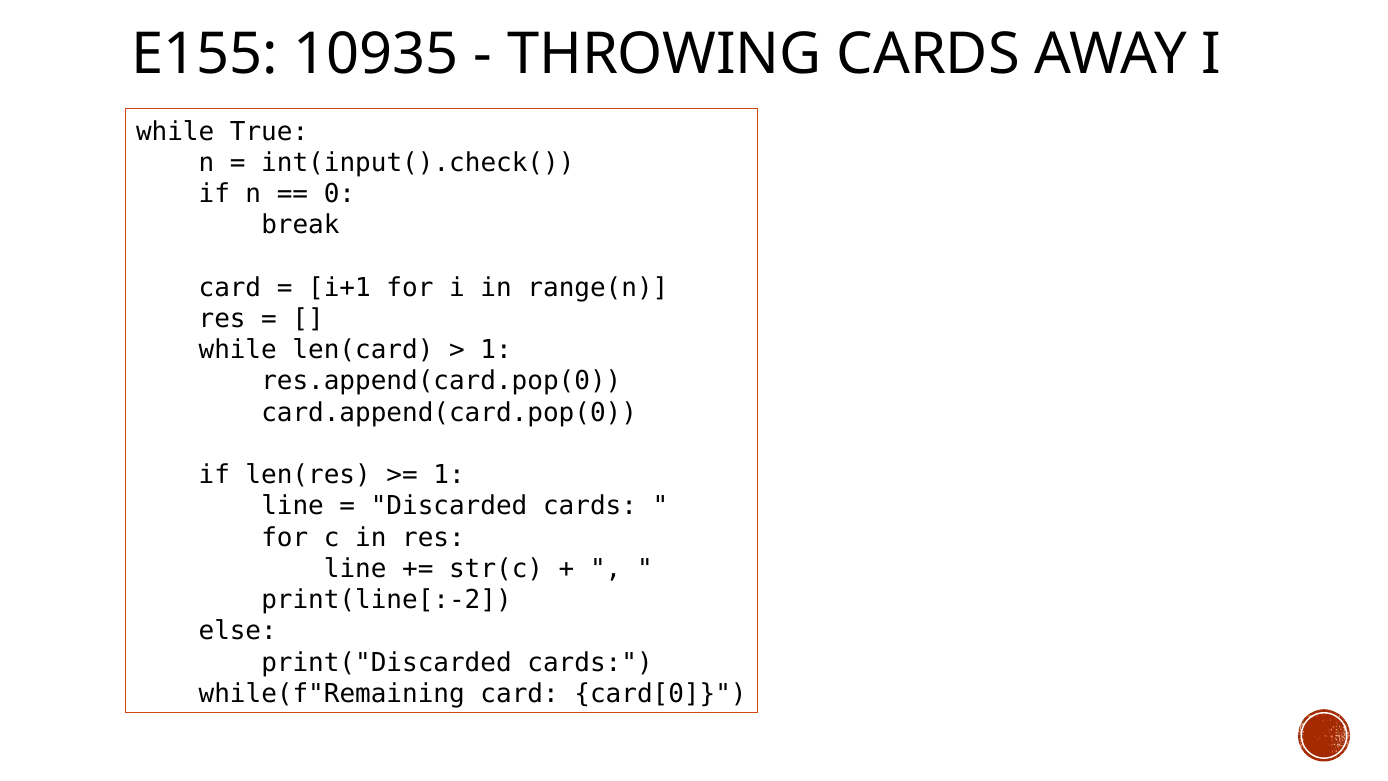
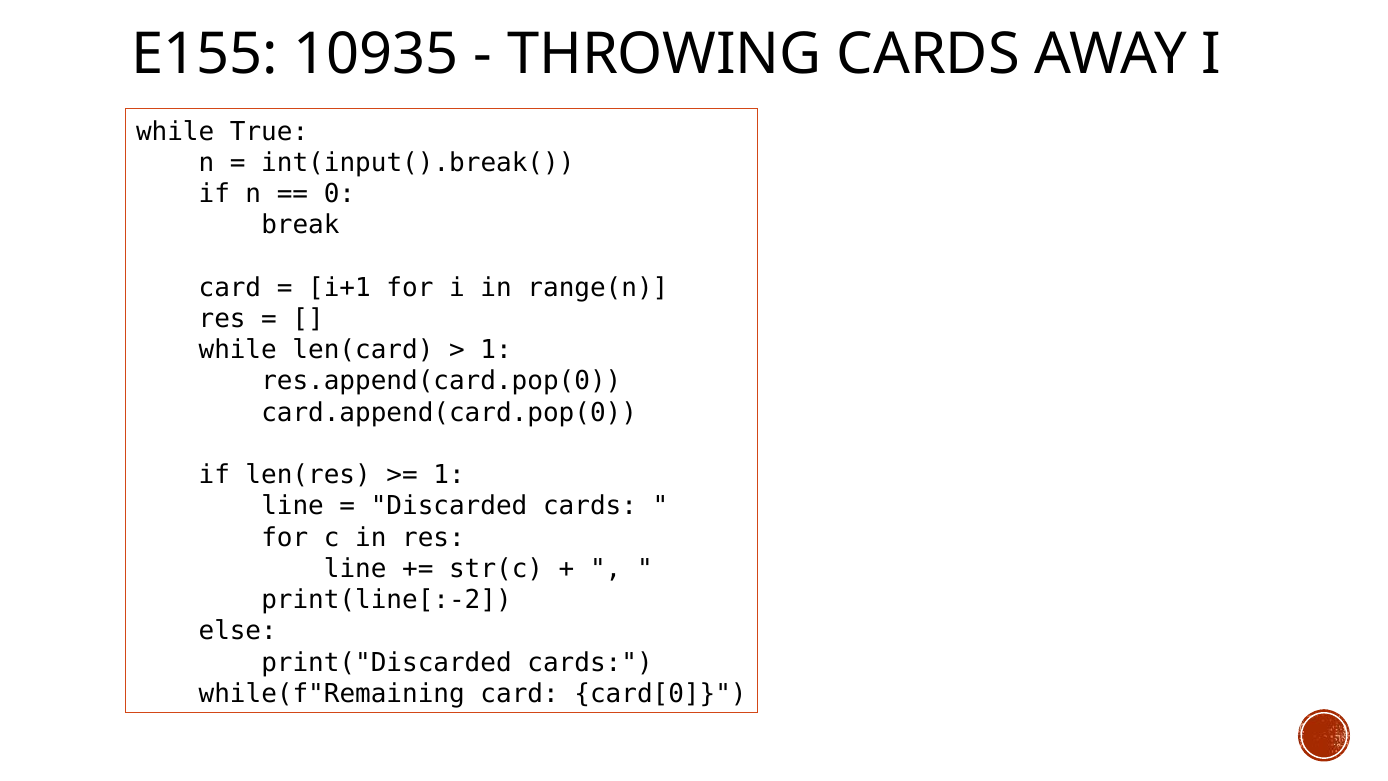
int(input().check(: int(input().check( -> int(input().break( (418, 163)
